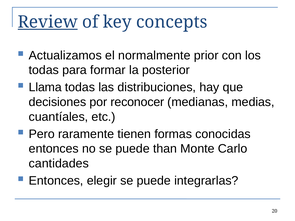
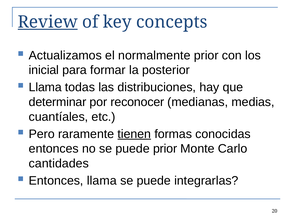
todas: todas -> inicial (44, 70)
decisiones: decisiones -> determinar (58, 102)
tienen underline: none -> present (134, 134)
puede than: than -> prior (165, 149)
Entonces elegir: elegir -> llama (102, 181)
